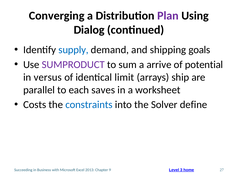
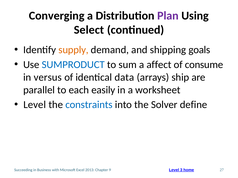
Dialog: Dialog -> Select (89, 30)
supply colour: blue -> orange (73, 50)
SUMPRODUCT colour: purple -> blue (73, 65)
arrive: arrive -> affect (159, 65)
potential: potential -> consume (204, 65)
limit: limit -> data (124, 77)
saves: saves -> easily (103, 90)
Costs: Costs -> Level (35, 105)
